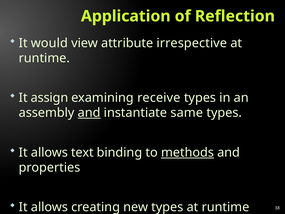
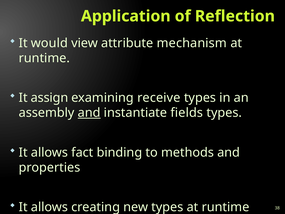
irrespective: irrespective -> mechanism (192, 43)
same: same -> fields (187, 113)
text: text -> fact (82, 152)
methods underline: present -> none (188, 152)
